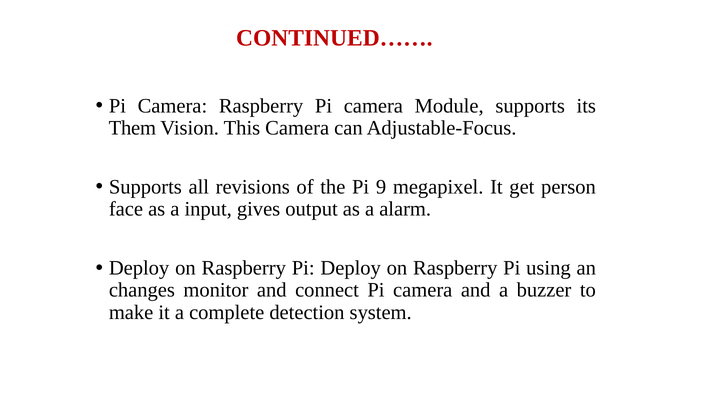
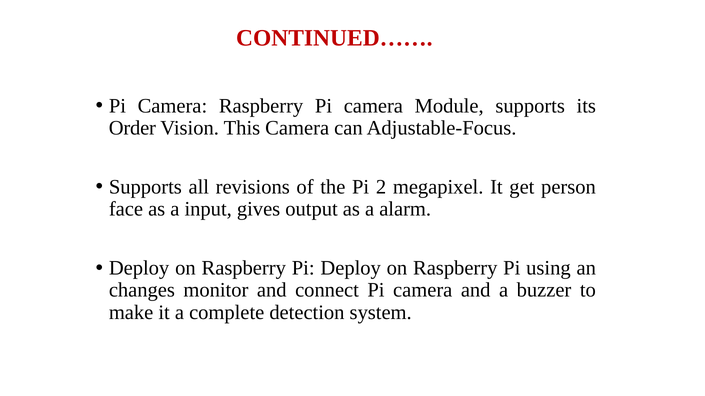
Them: Them -> Order (132, 128)
9: 9 -> 2 (381, 187)
